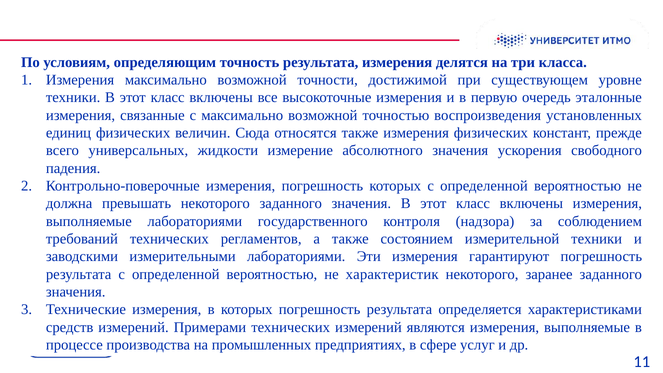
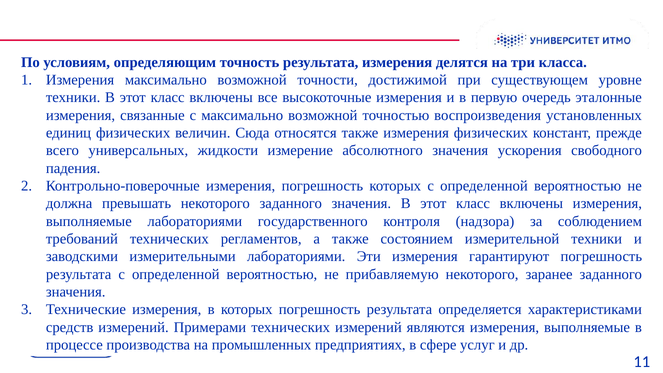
характеристик: характеристик -> прибавляемую (392, 274)
